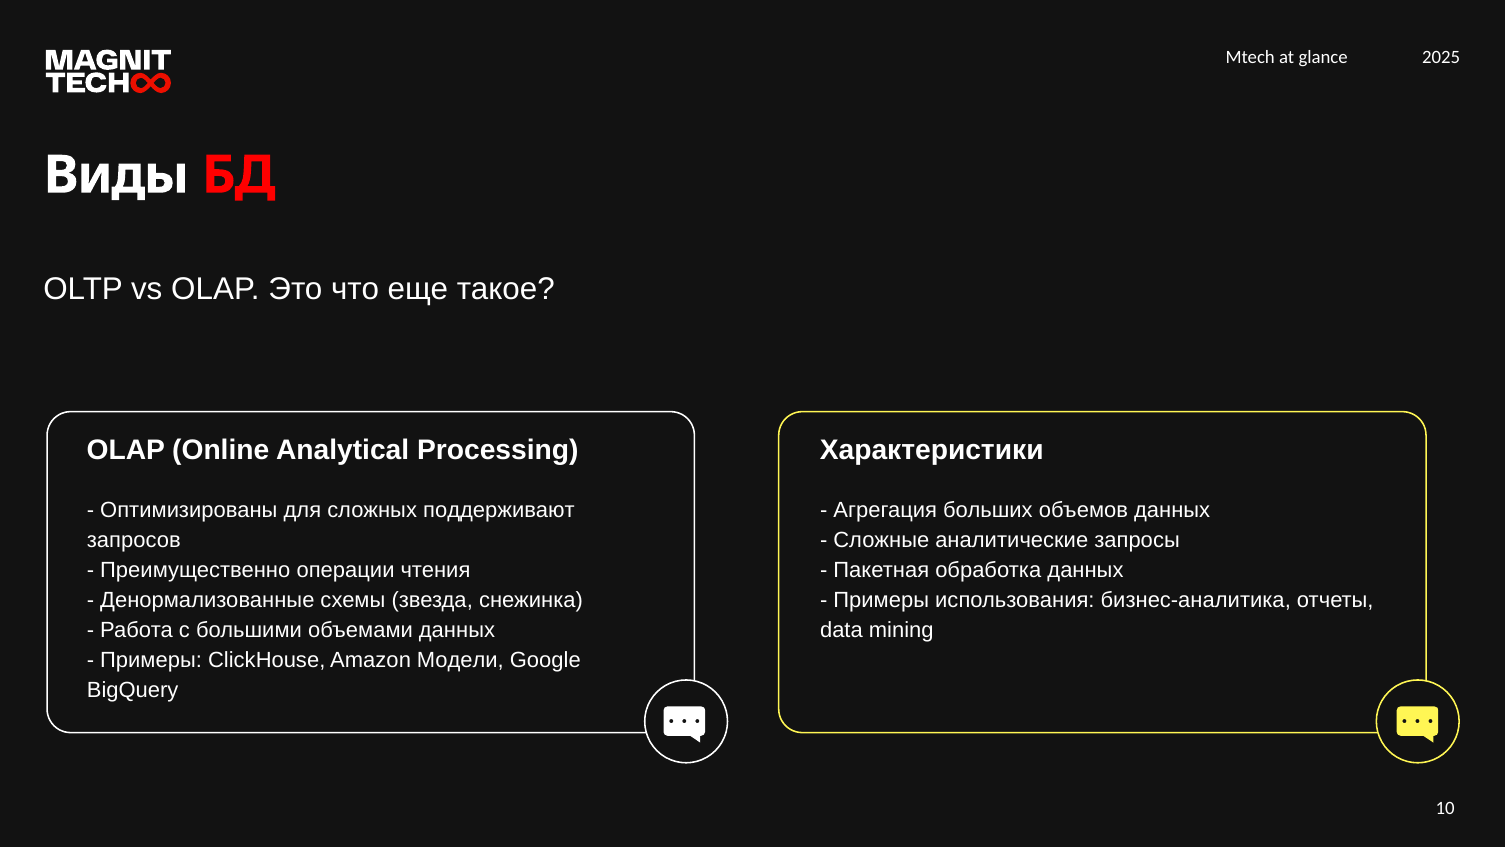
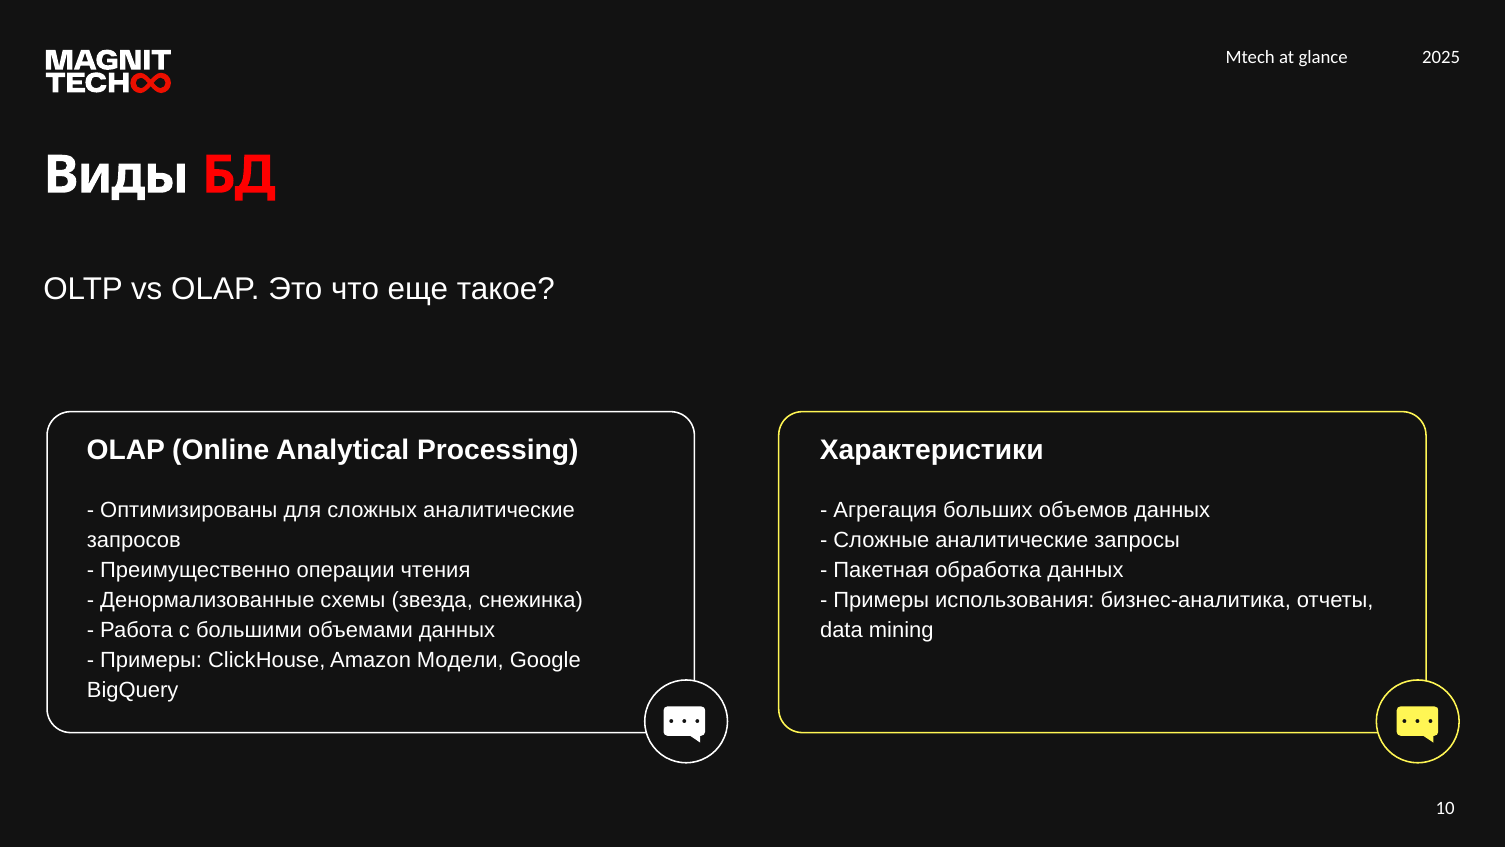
сложных поддерживают: поддерживают -> аналитические (499, 510)
